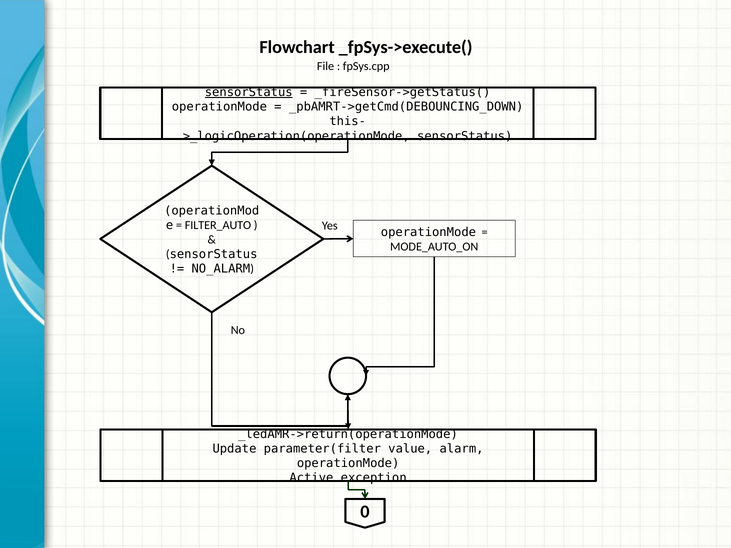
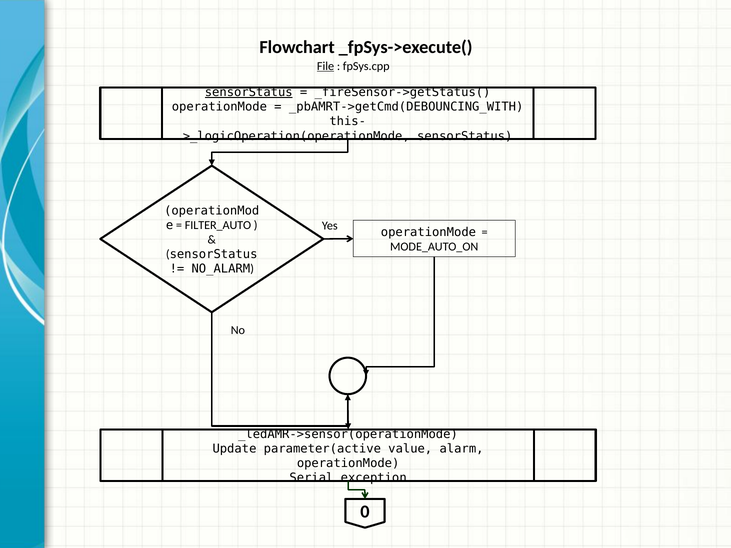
File underline: none -> present (326, 66)
_pbAMRT->getCmd(DEBOUNCING_DOWN: _pbAMRT->getCmd(DEBOUNCING_DOWN -> _pbAMRT->getCmd(DEBOUNCING_WITH (406, 107)
_ledAMR->return(operationMode: _ledAMR->return(operationMode -> _ledAMR->sensor(operationMode (348, 434)
parameter(filter: parameter(filter -> parameter(active (322, 449)
Active: Active -> Serial (311, 478)
